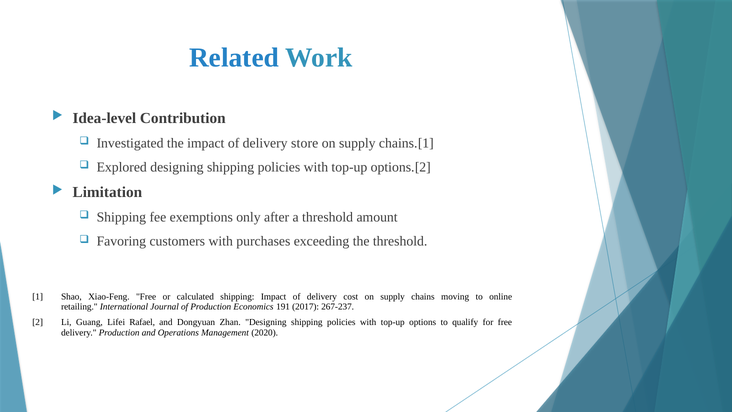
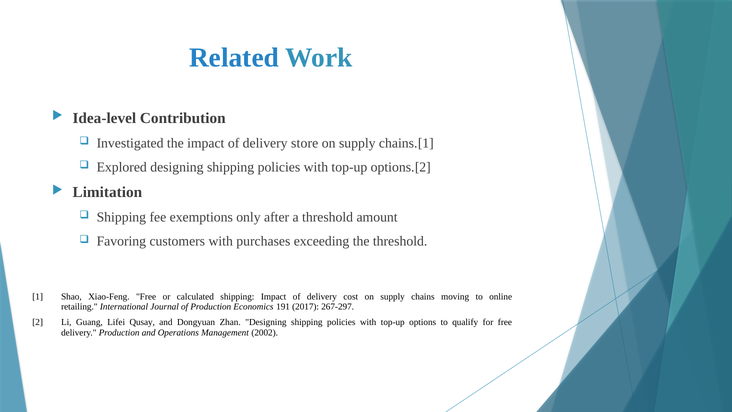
267-237: 267-237 -> 267-297 (338, 307)
Rafael: Rafael -> Qusay (142, 322)
2020: 2020 -> 2002 (265, 332)
